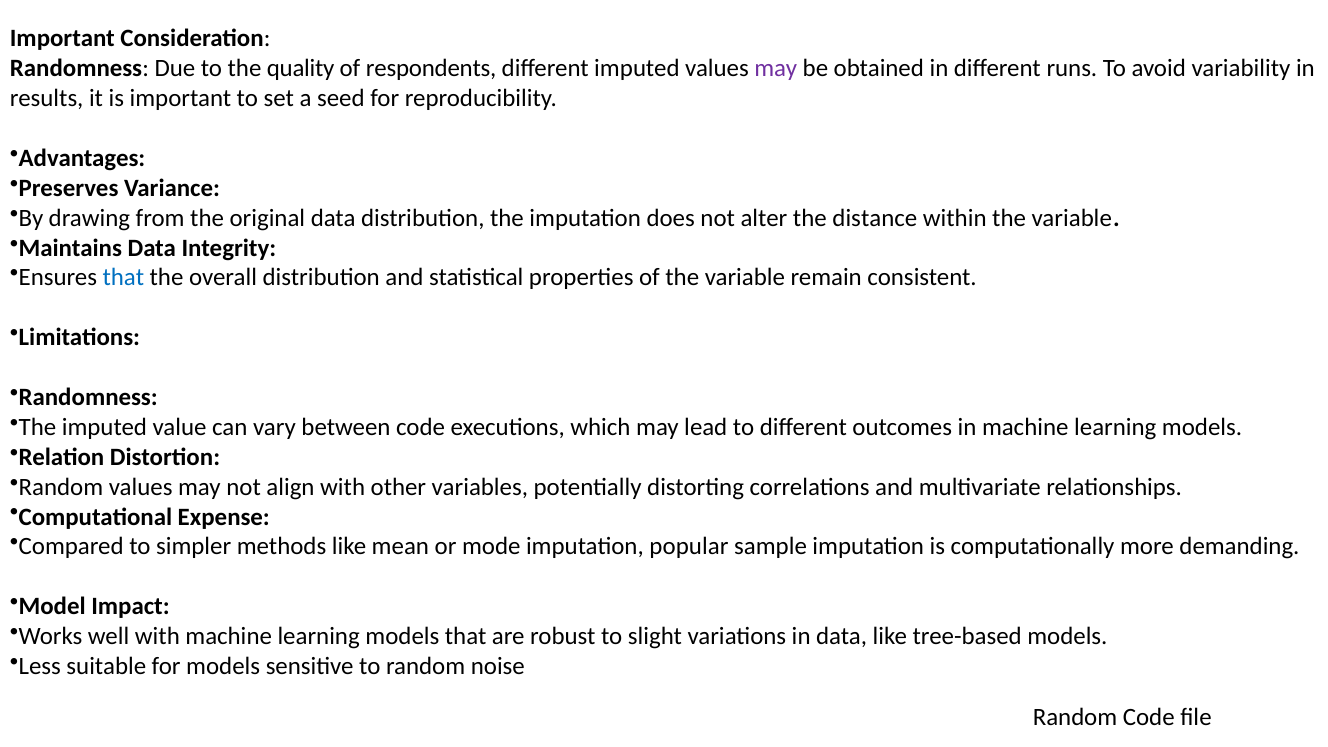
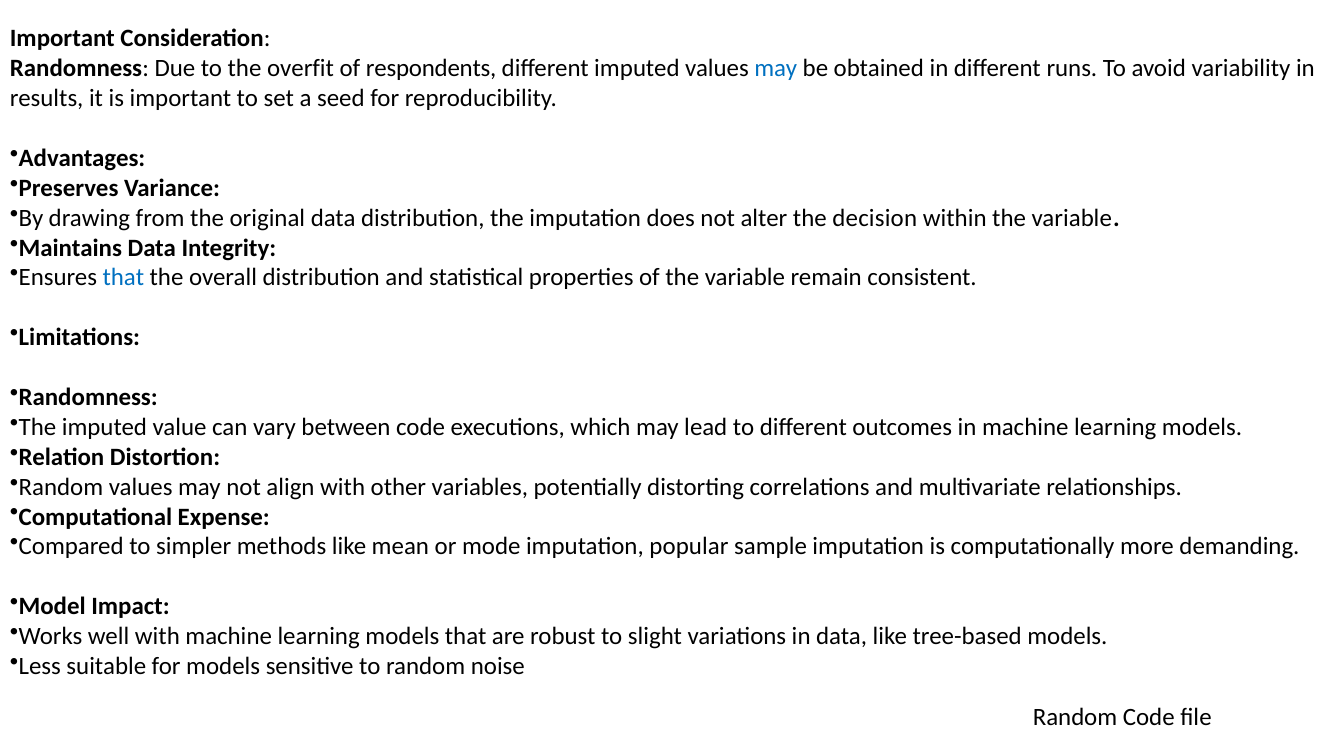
quality: quality -> overfit (301, 69)
may colour: purple -> blue (776, 69)
distance: distance -> decision (875, 218)
